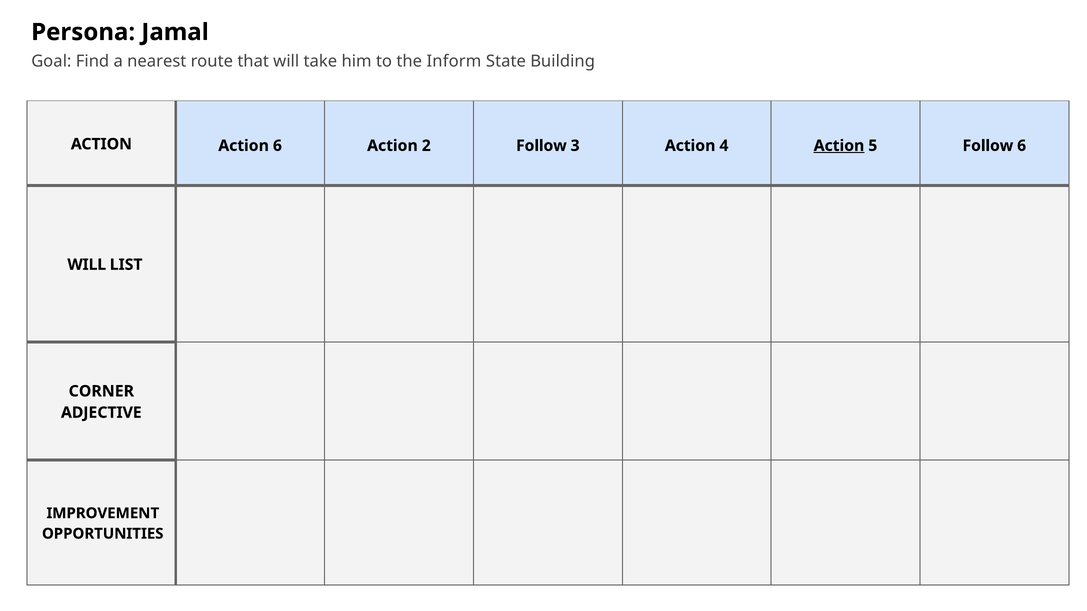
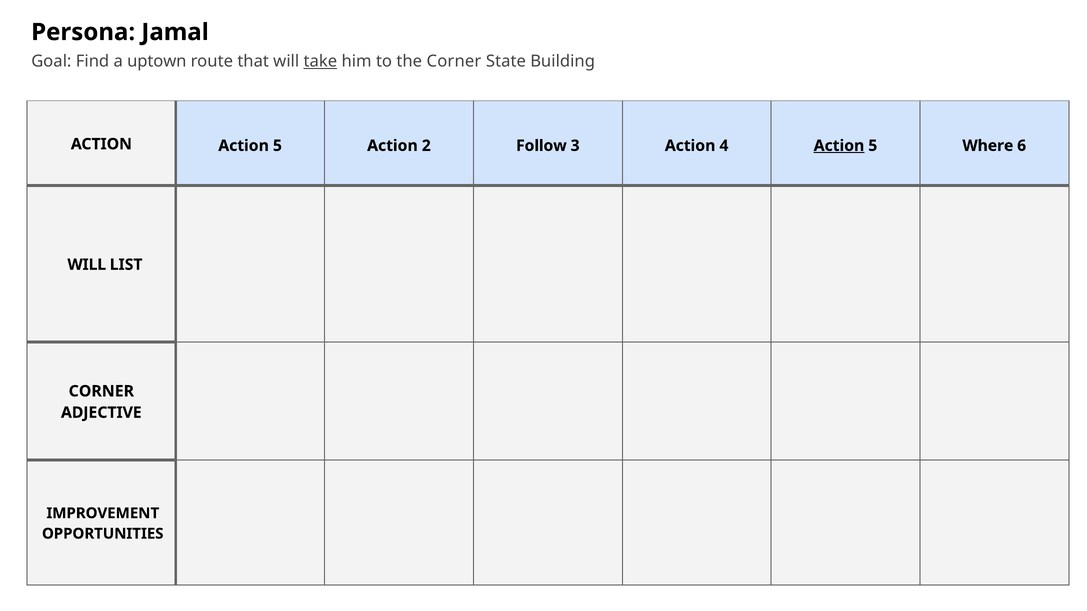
nearest: nearest -> uptown (157, 61)
take underline: none -> present (320, 61)
the Inform: Inform -> Corner (454, 61)
ACTION Action 6: 6 -> 5 (277, 146)
5 Follow: Follow -> Where (988, 146)
